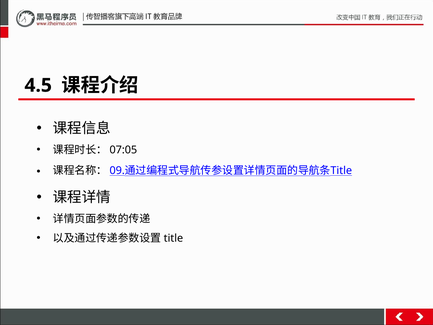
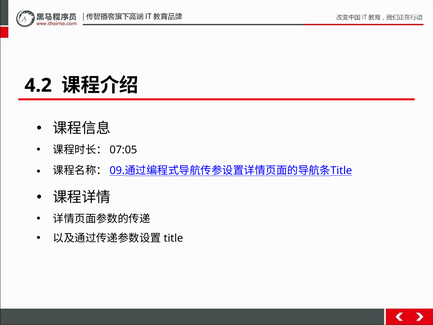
4.5: 4.5 -> 4.2 (38, 85)
